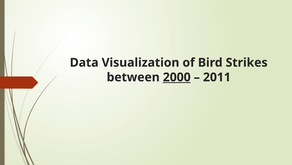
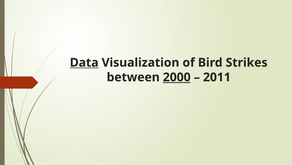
Data underline: none -> present (84, 62)
